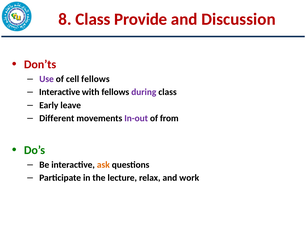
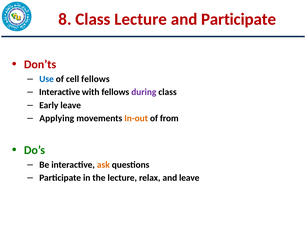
Class Provide: Provide -> Lecture (141, 19)
and Discussion: Discussion -> Participate (239, 19)
Use colour: purple -> blue (47, 79)
Different: Different -> Applying (57, 118)
In-out colour: purple -> orange (136, 118)
and work: work -> leave (189, 177)
